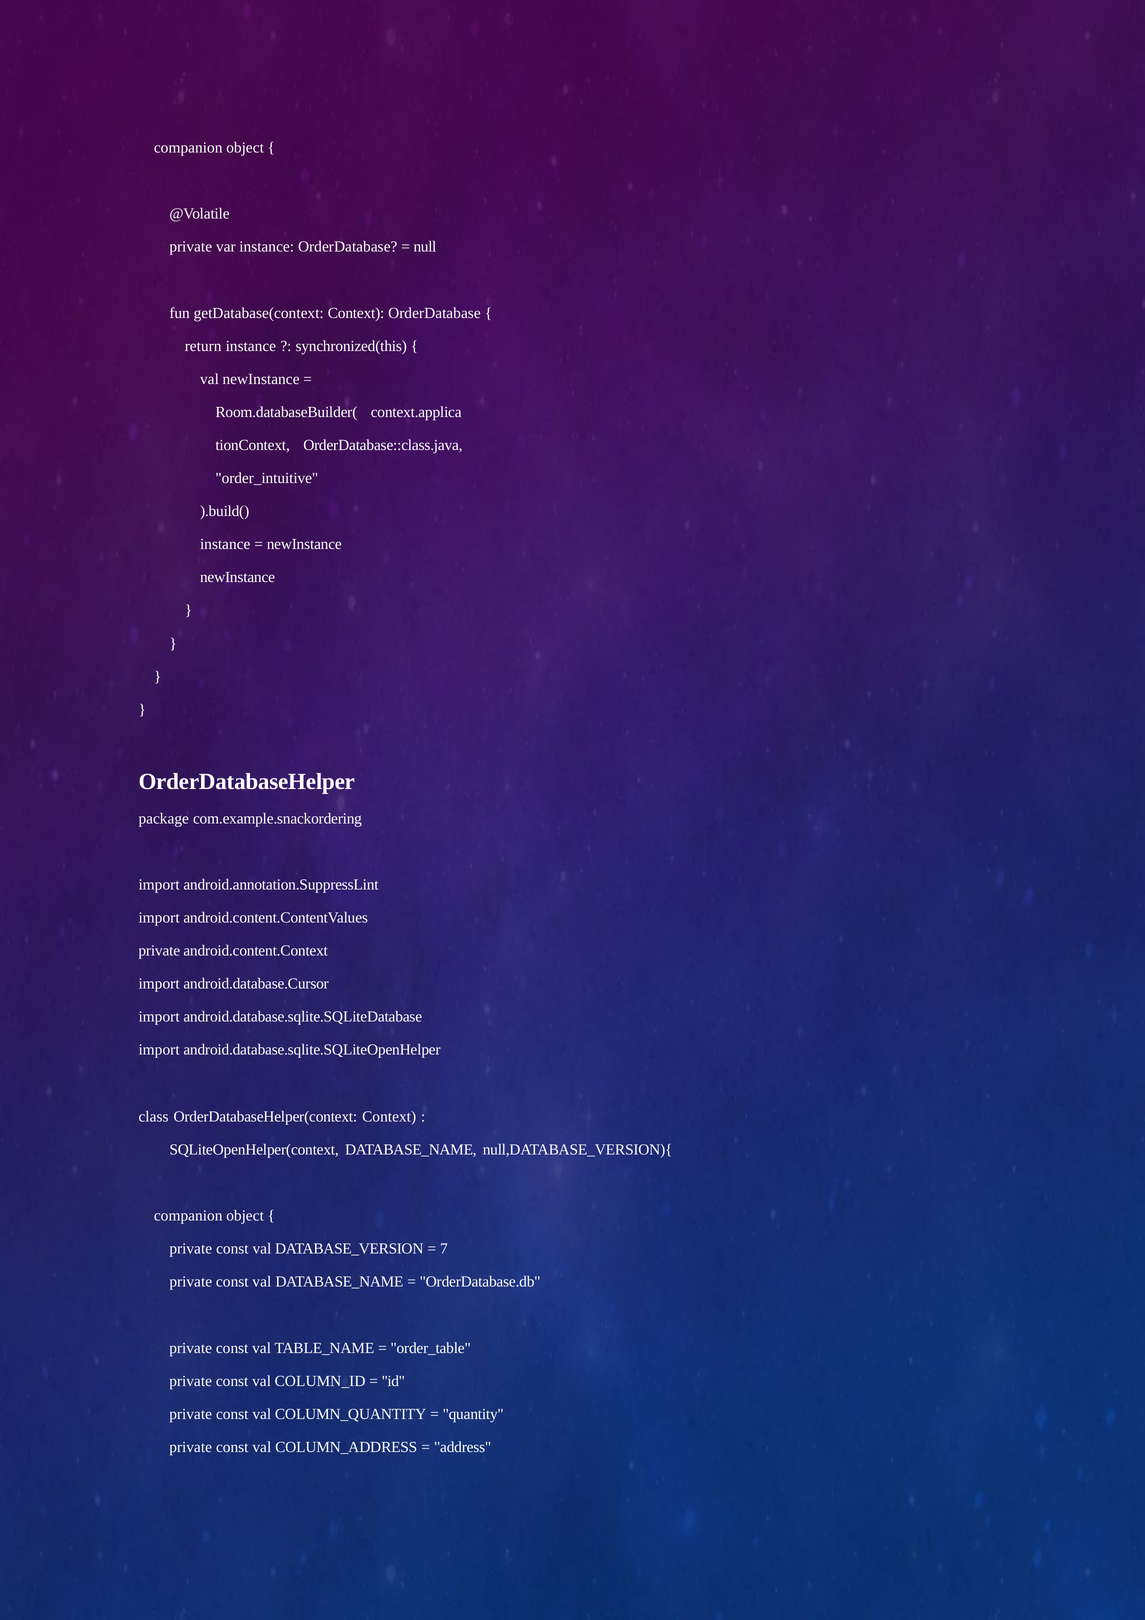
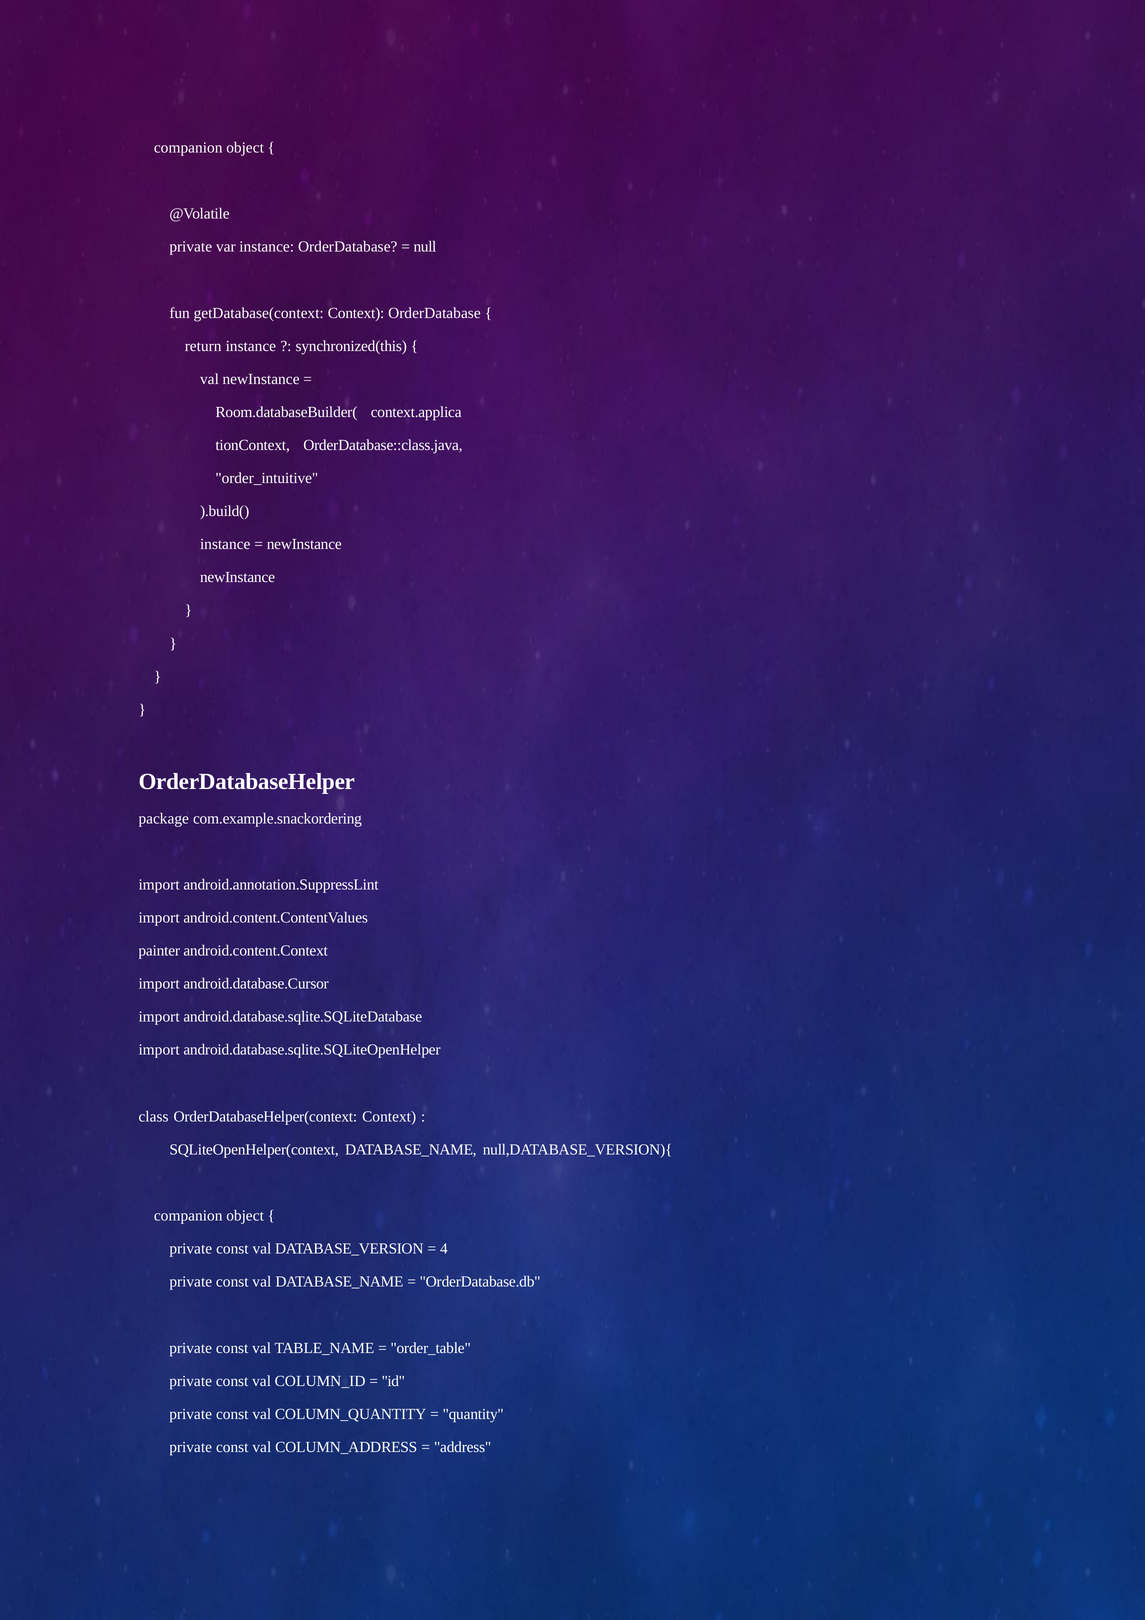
private: private -> painter (159, 951)
7: 7 -> 4 (444, 1249)
